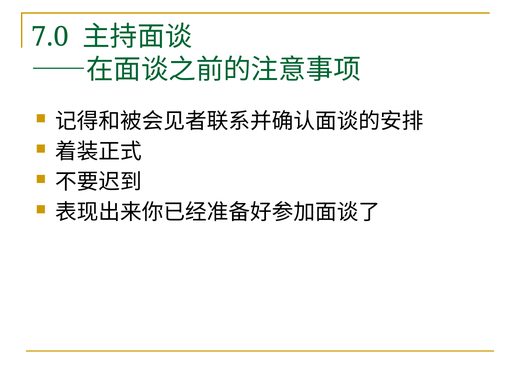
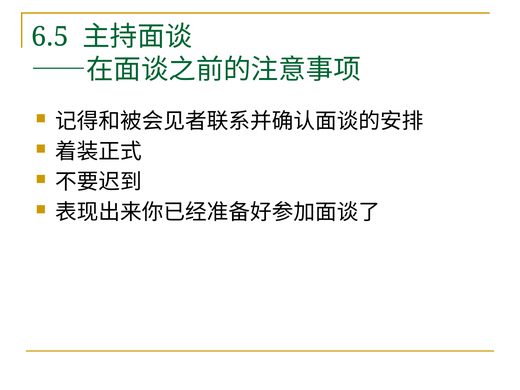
7.0: 7.0 -> 6.5 (50, 37)
